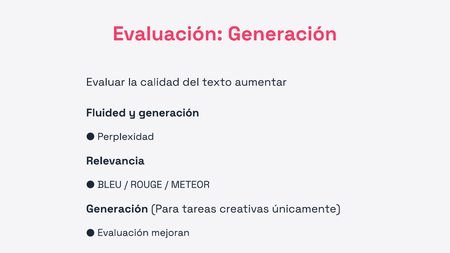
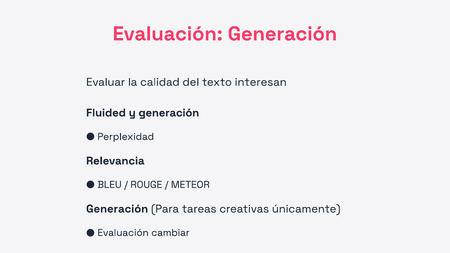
aumentar: aumentar -> interesan (261, 82)
mejoran: mejoran -> cambiar (170, 233)
